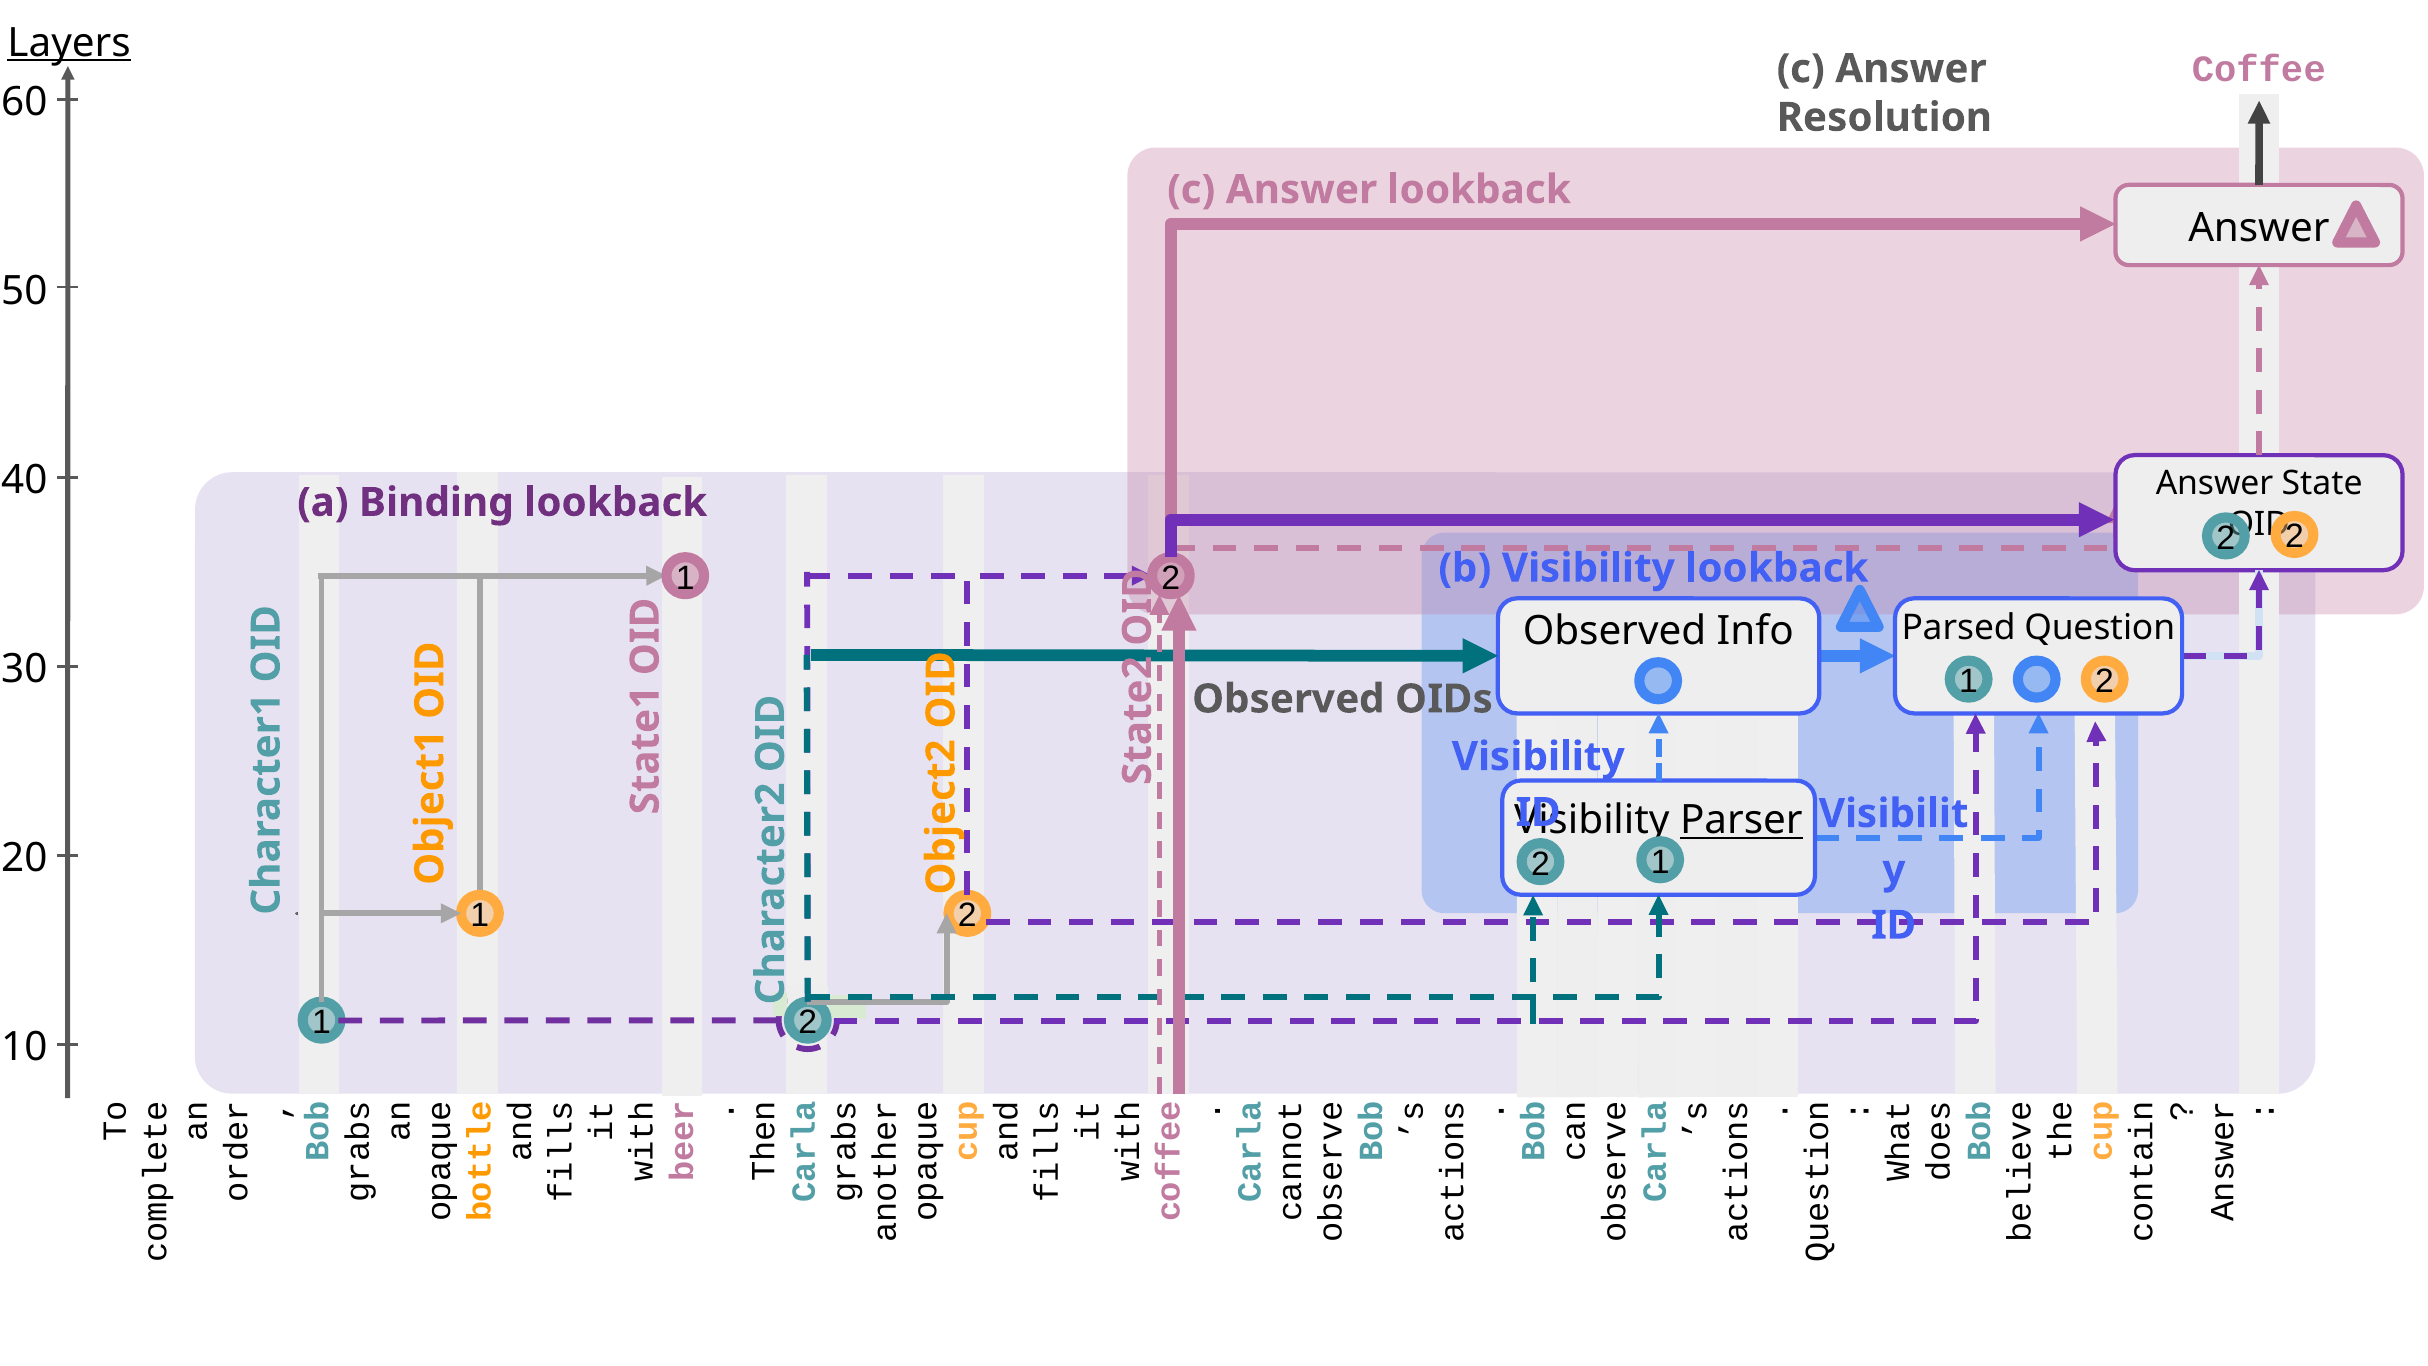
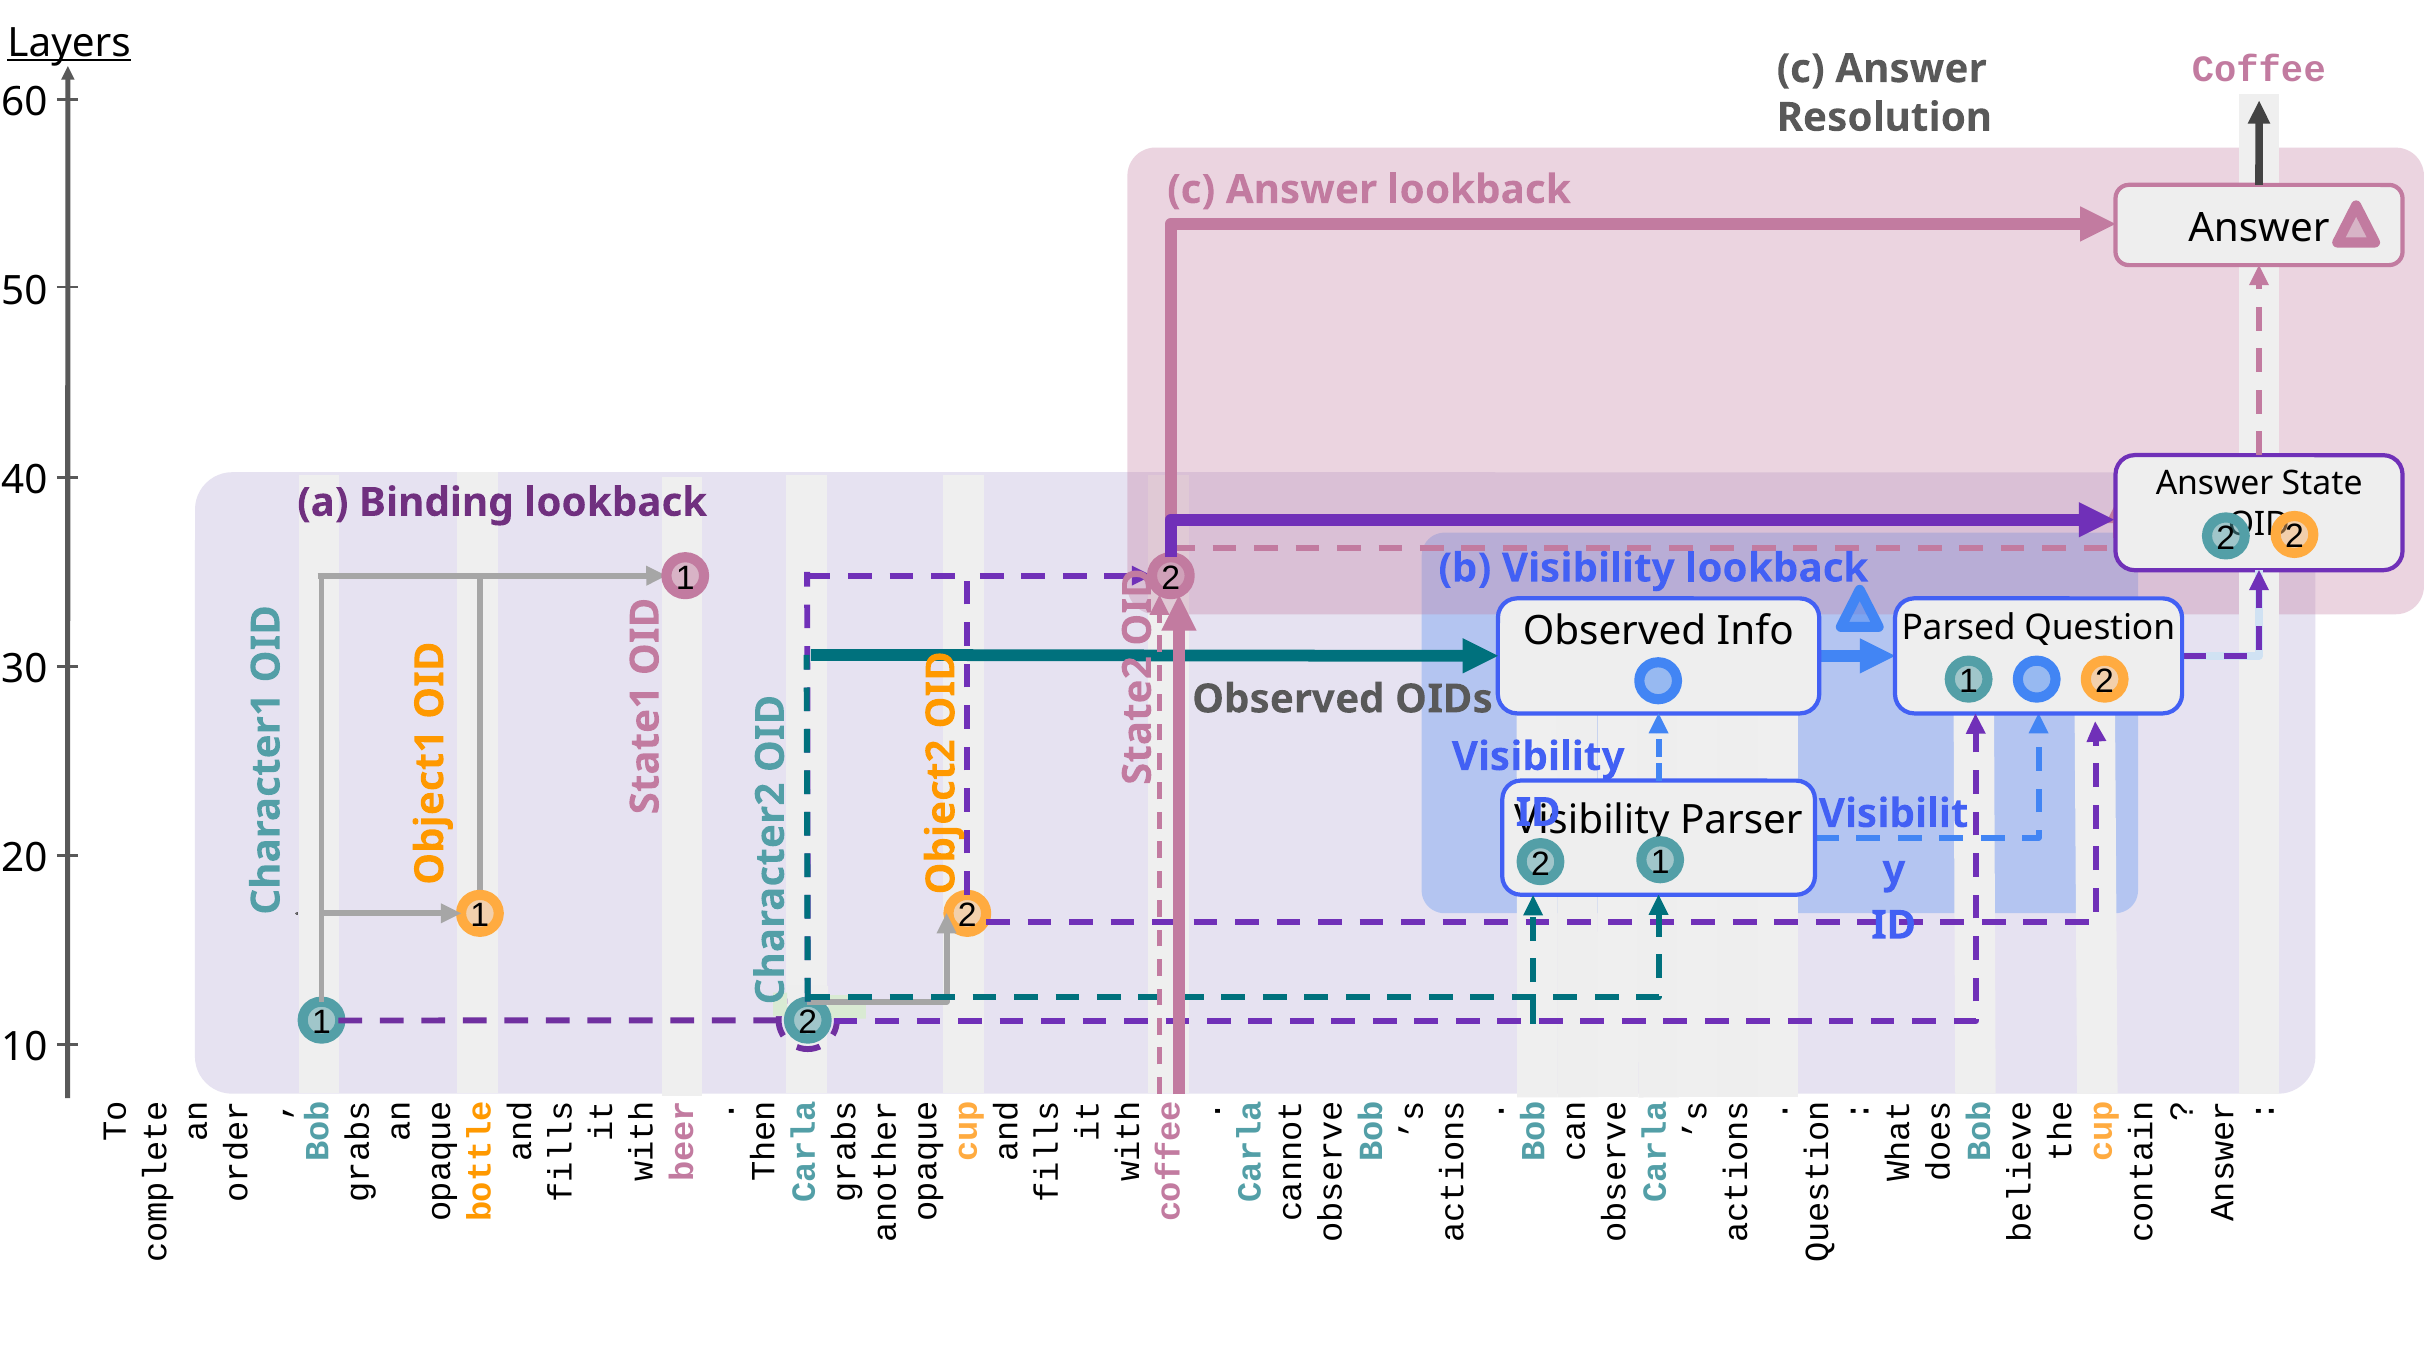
Parser underline: present -> none (1741, 820)
